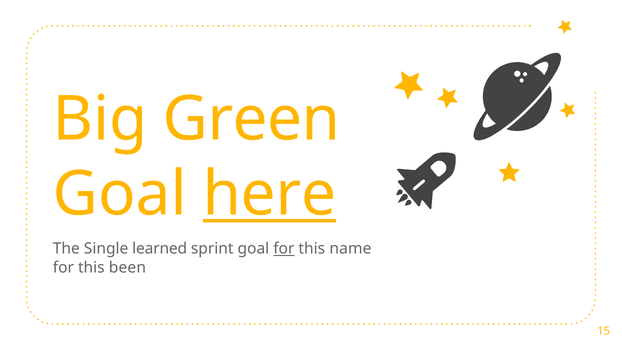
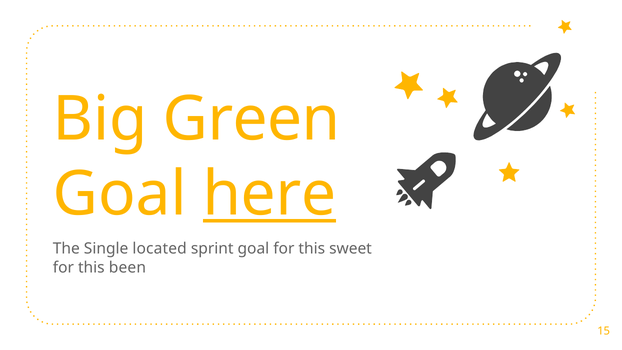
learned: learned -> located (160, 249)
for underline: present -> none (284, 249)
name: name -> sweet (351, 249)
